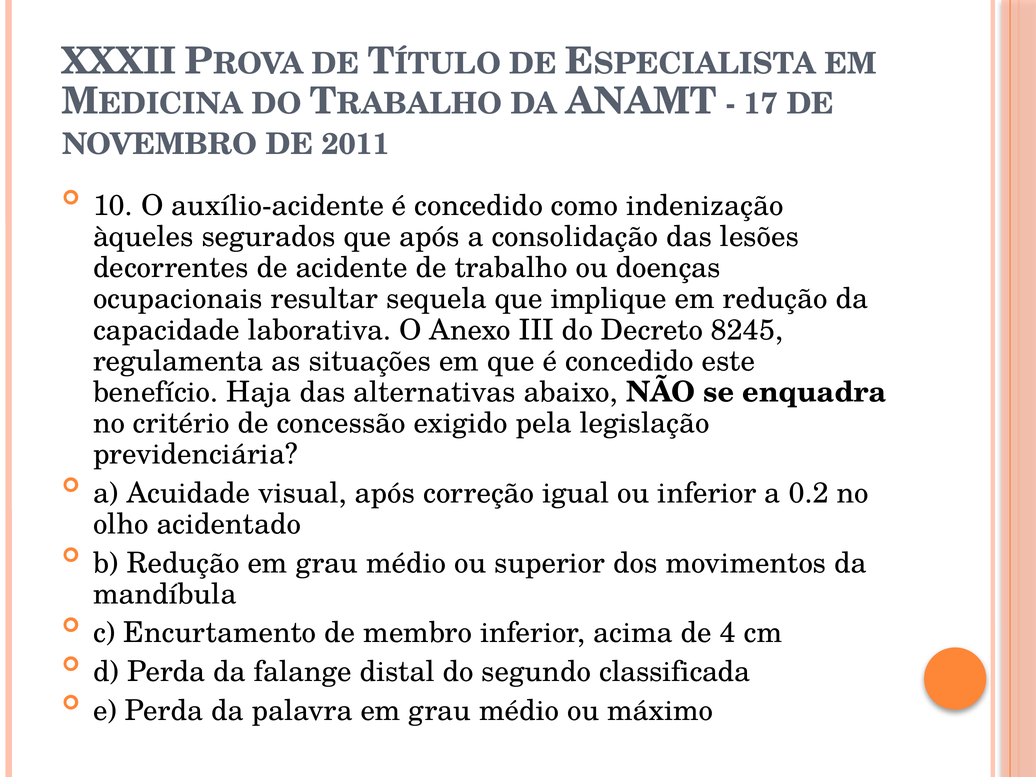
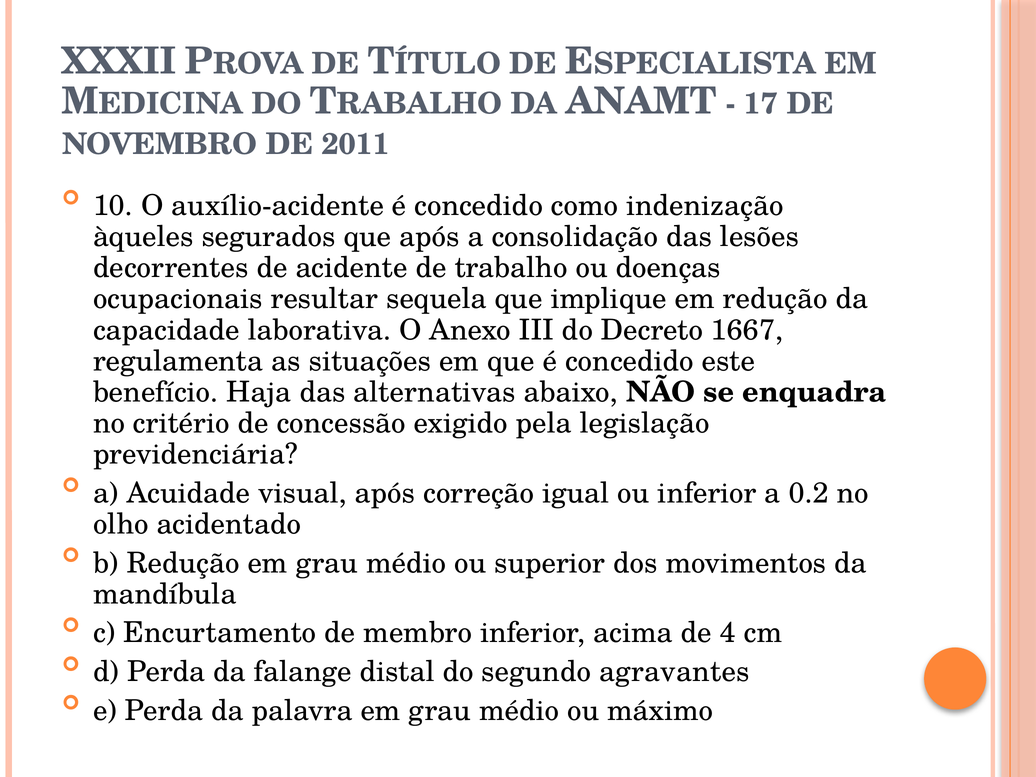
8245: 8245 -> 1667 (747, 330)
classificada: classificada -> agravantes (674, 672)
